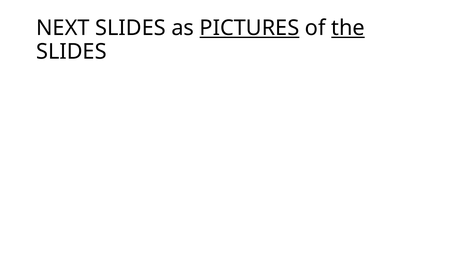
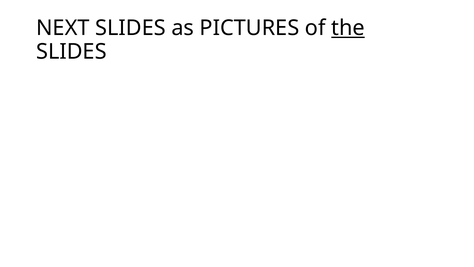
PICTURES underline: present -> none (249, 28)
